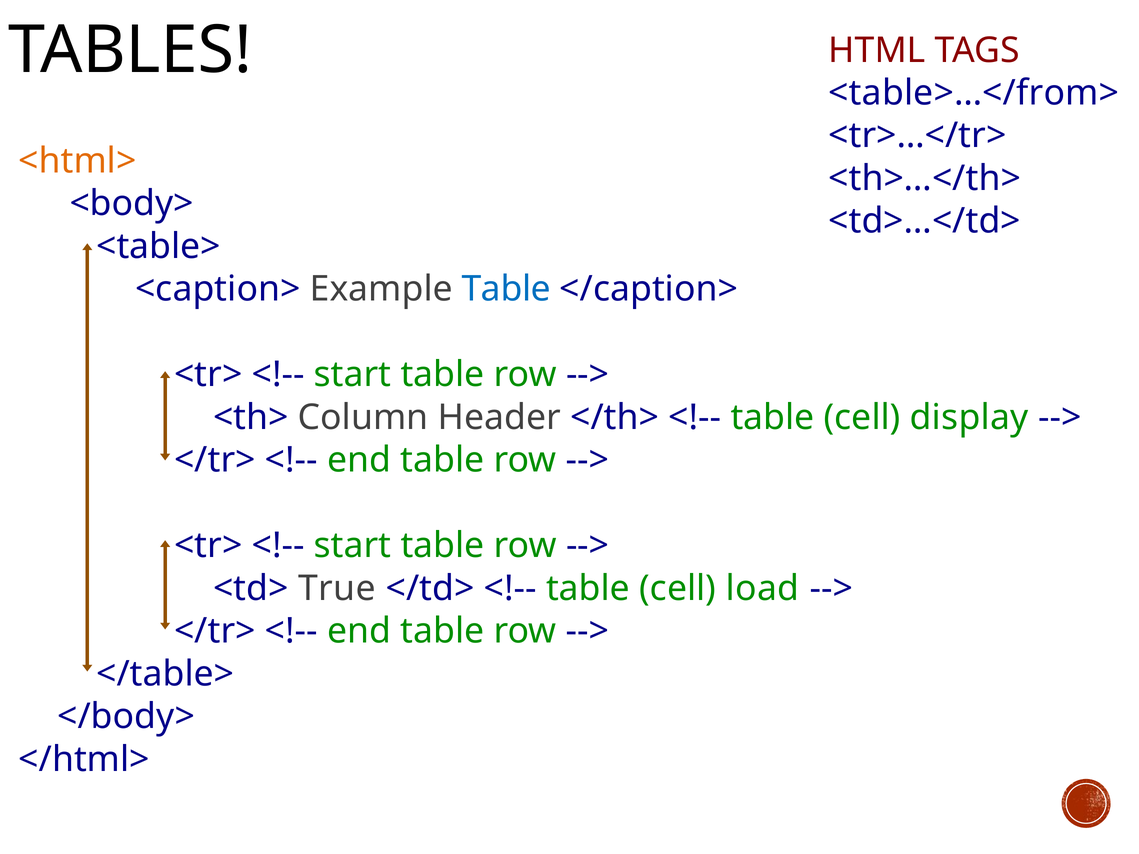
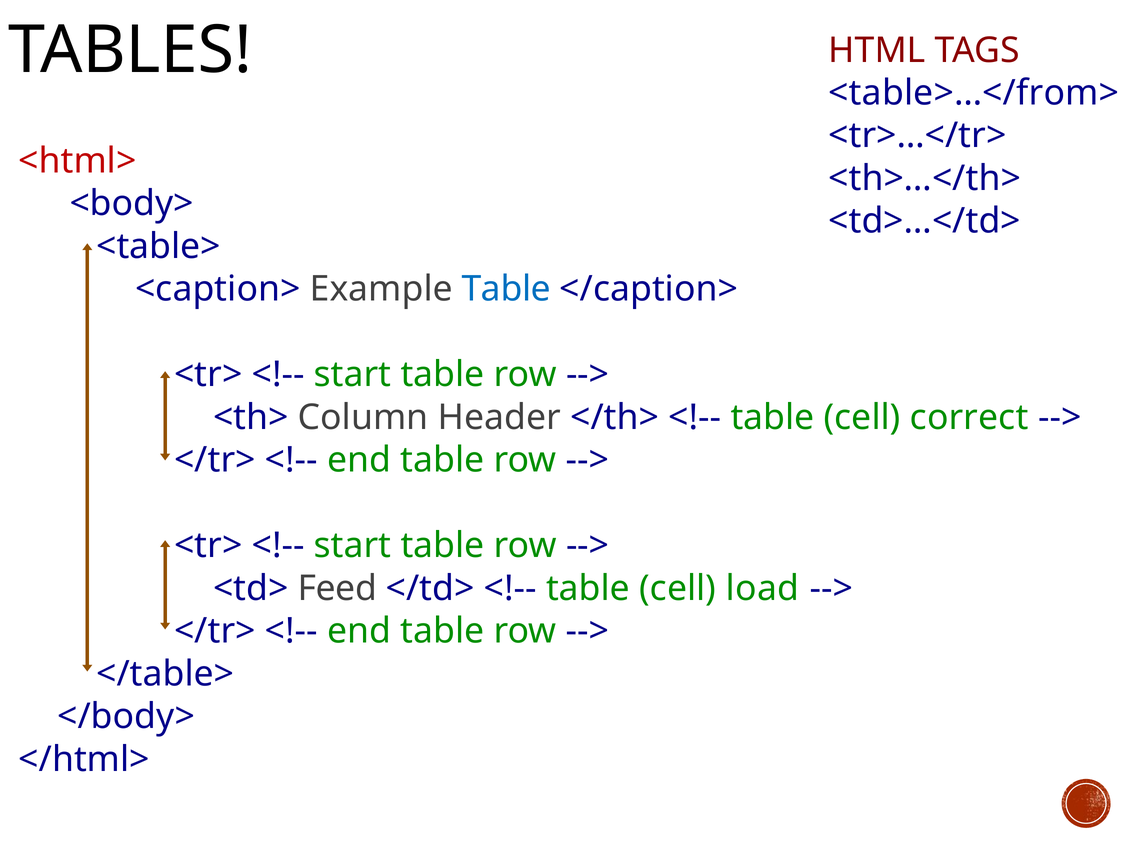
<html> colour: orange -> red (77, 161)
display: display -> correct (969, 417)
True: True -> Feed (337, 588)
